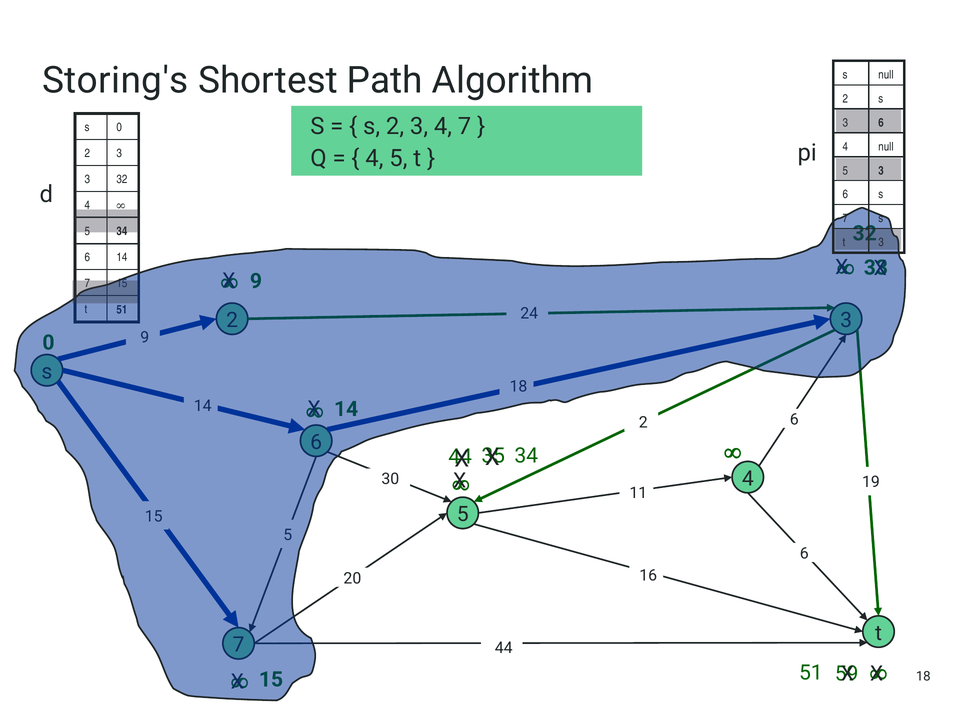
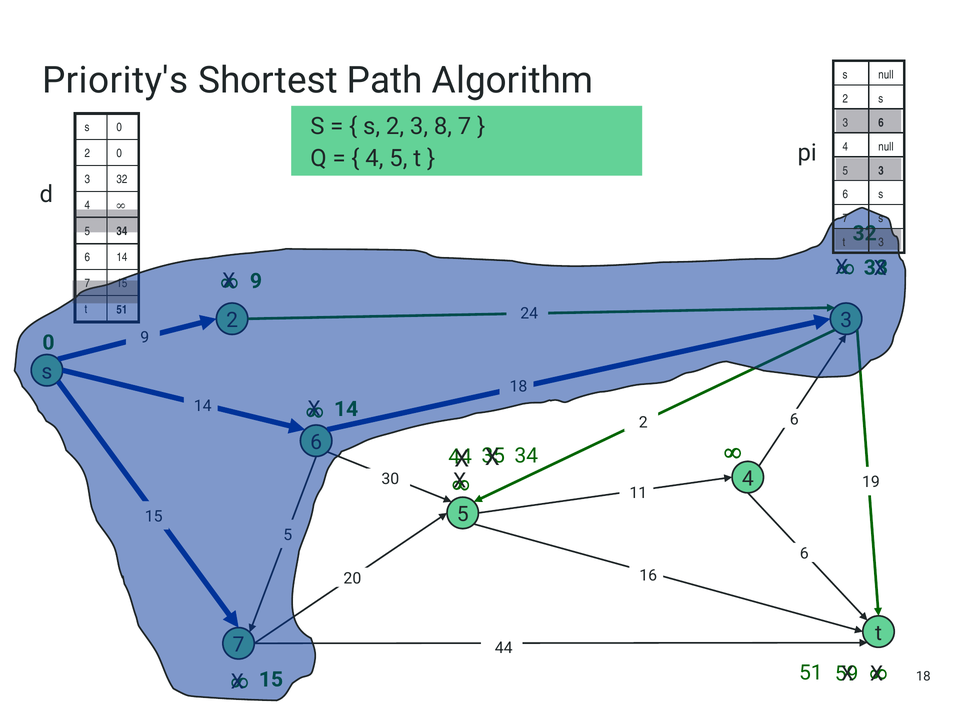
Storing's: Storing's -> Priority's (115, 80)
3 4: 4 -> 8 (443, 126)
3: 3 -> 0 (119, 153)
